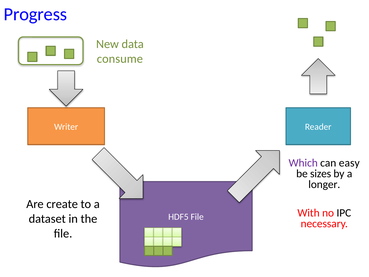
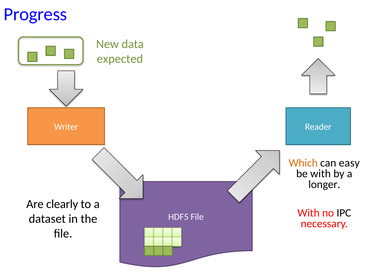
consume: consume -> expected (120, 59)
Which colour: purple -> orange (303, 163)
be sizes: sizes -> with (321, 174)
create: create -> clearly (62, 204)
